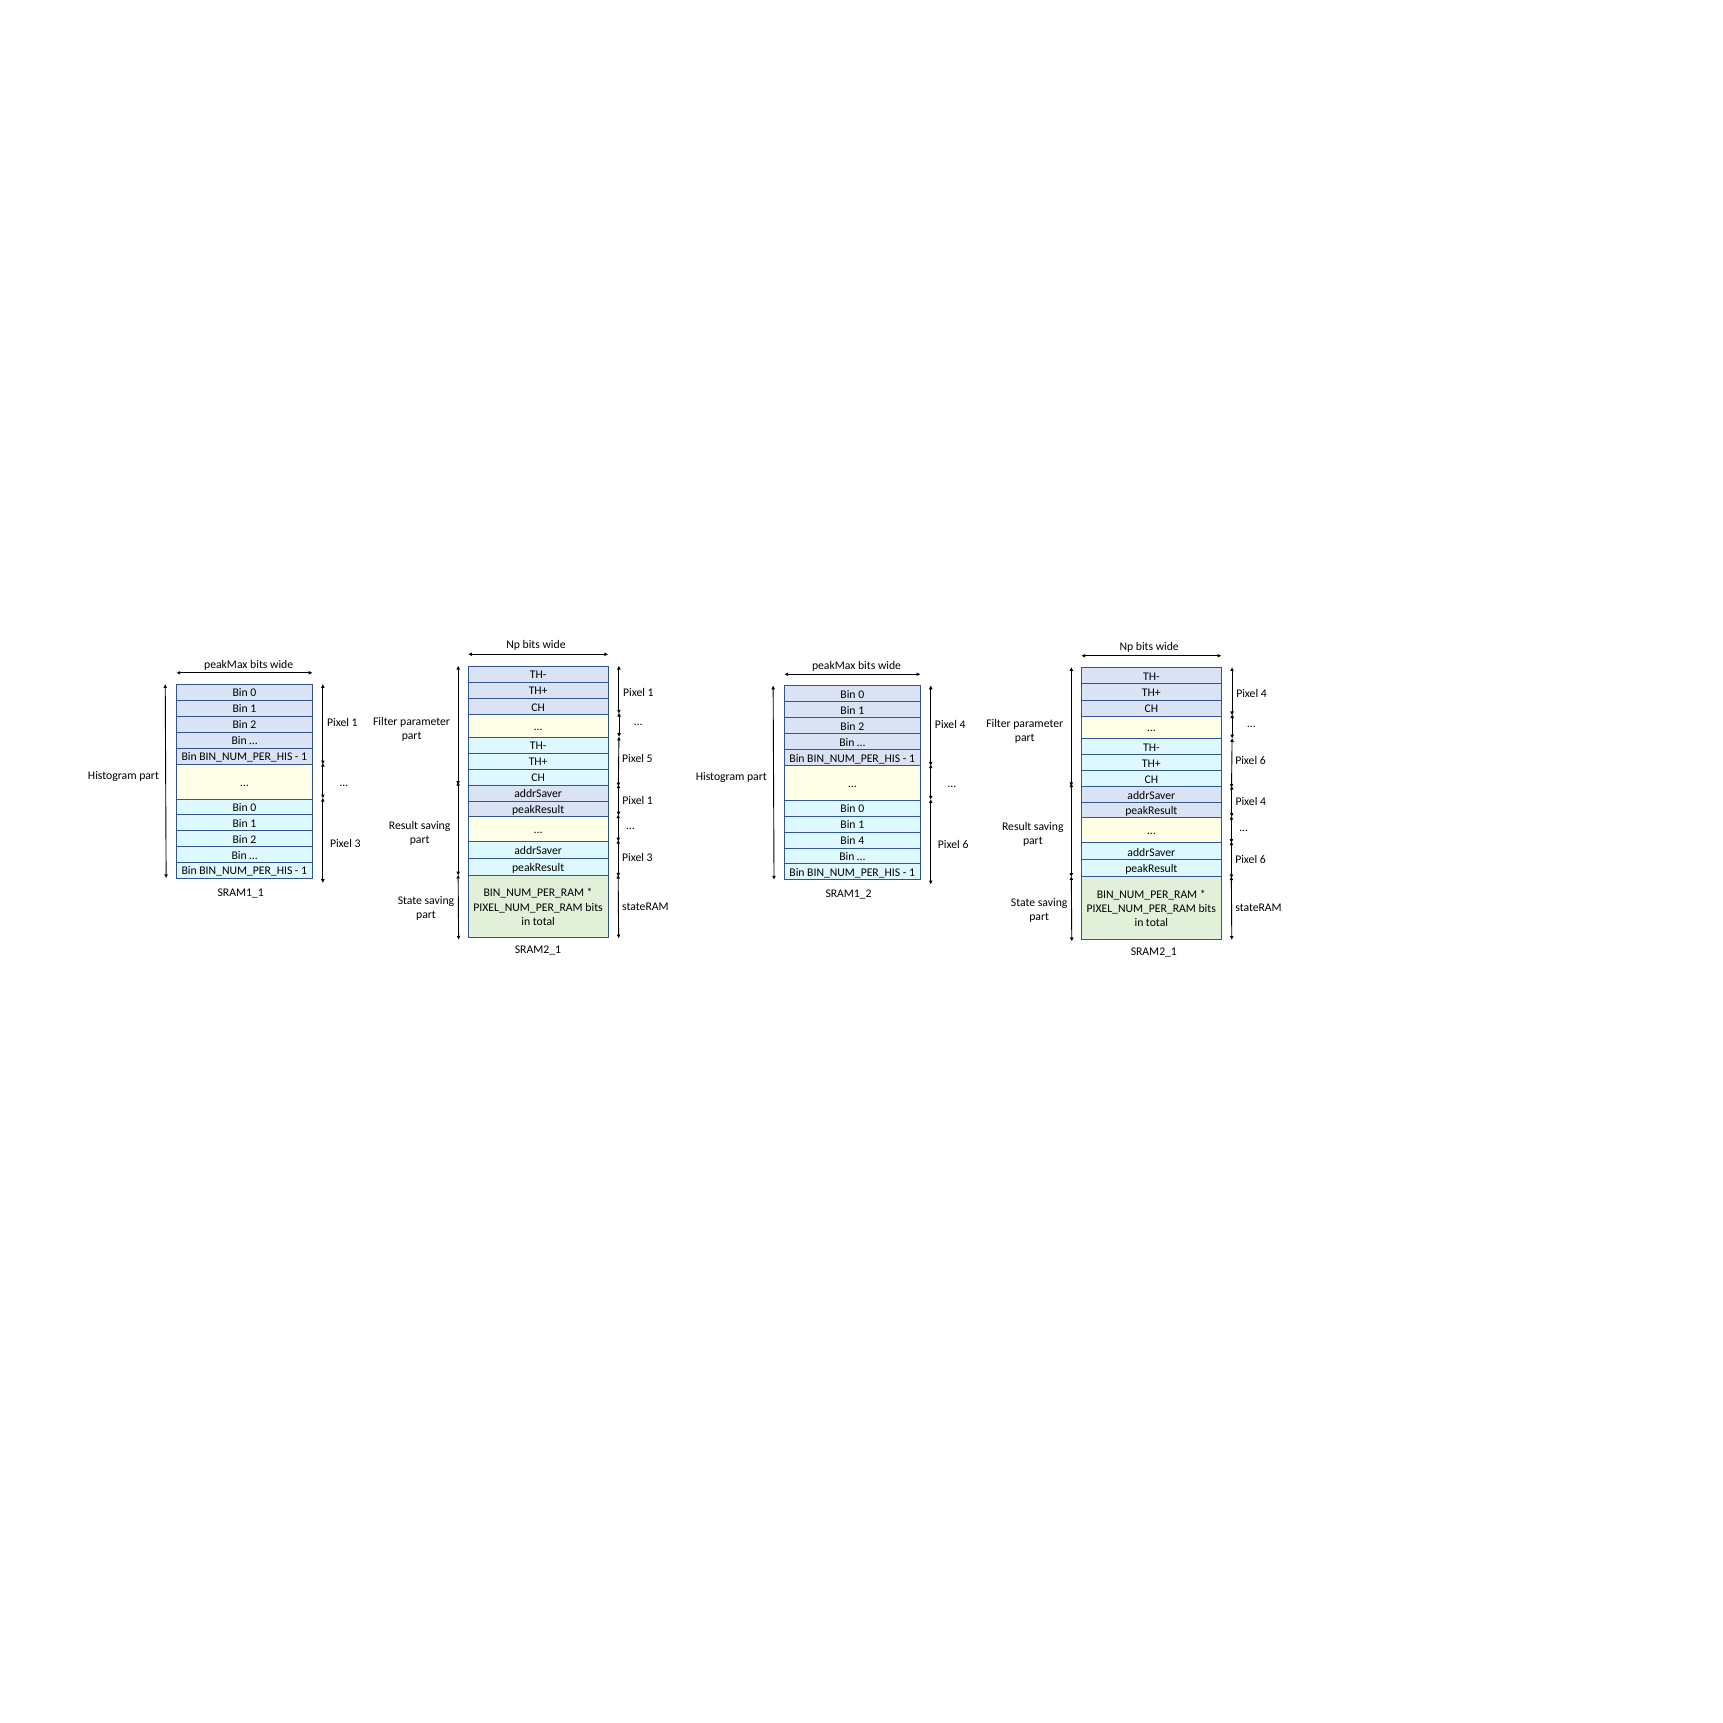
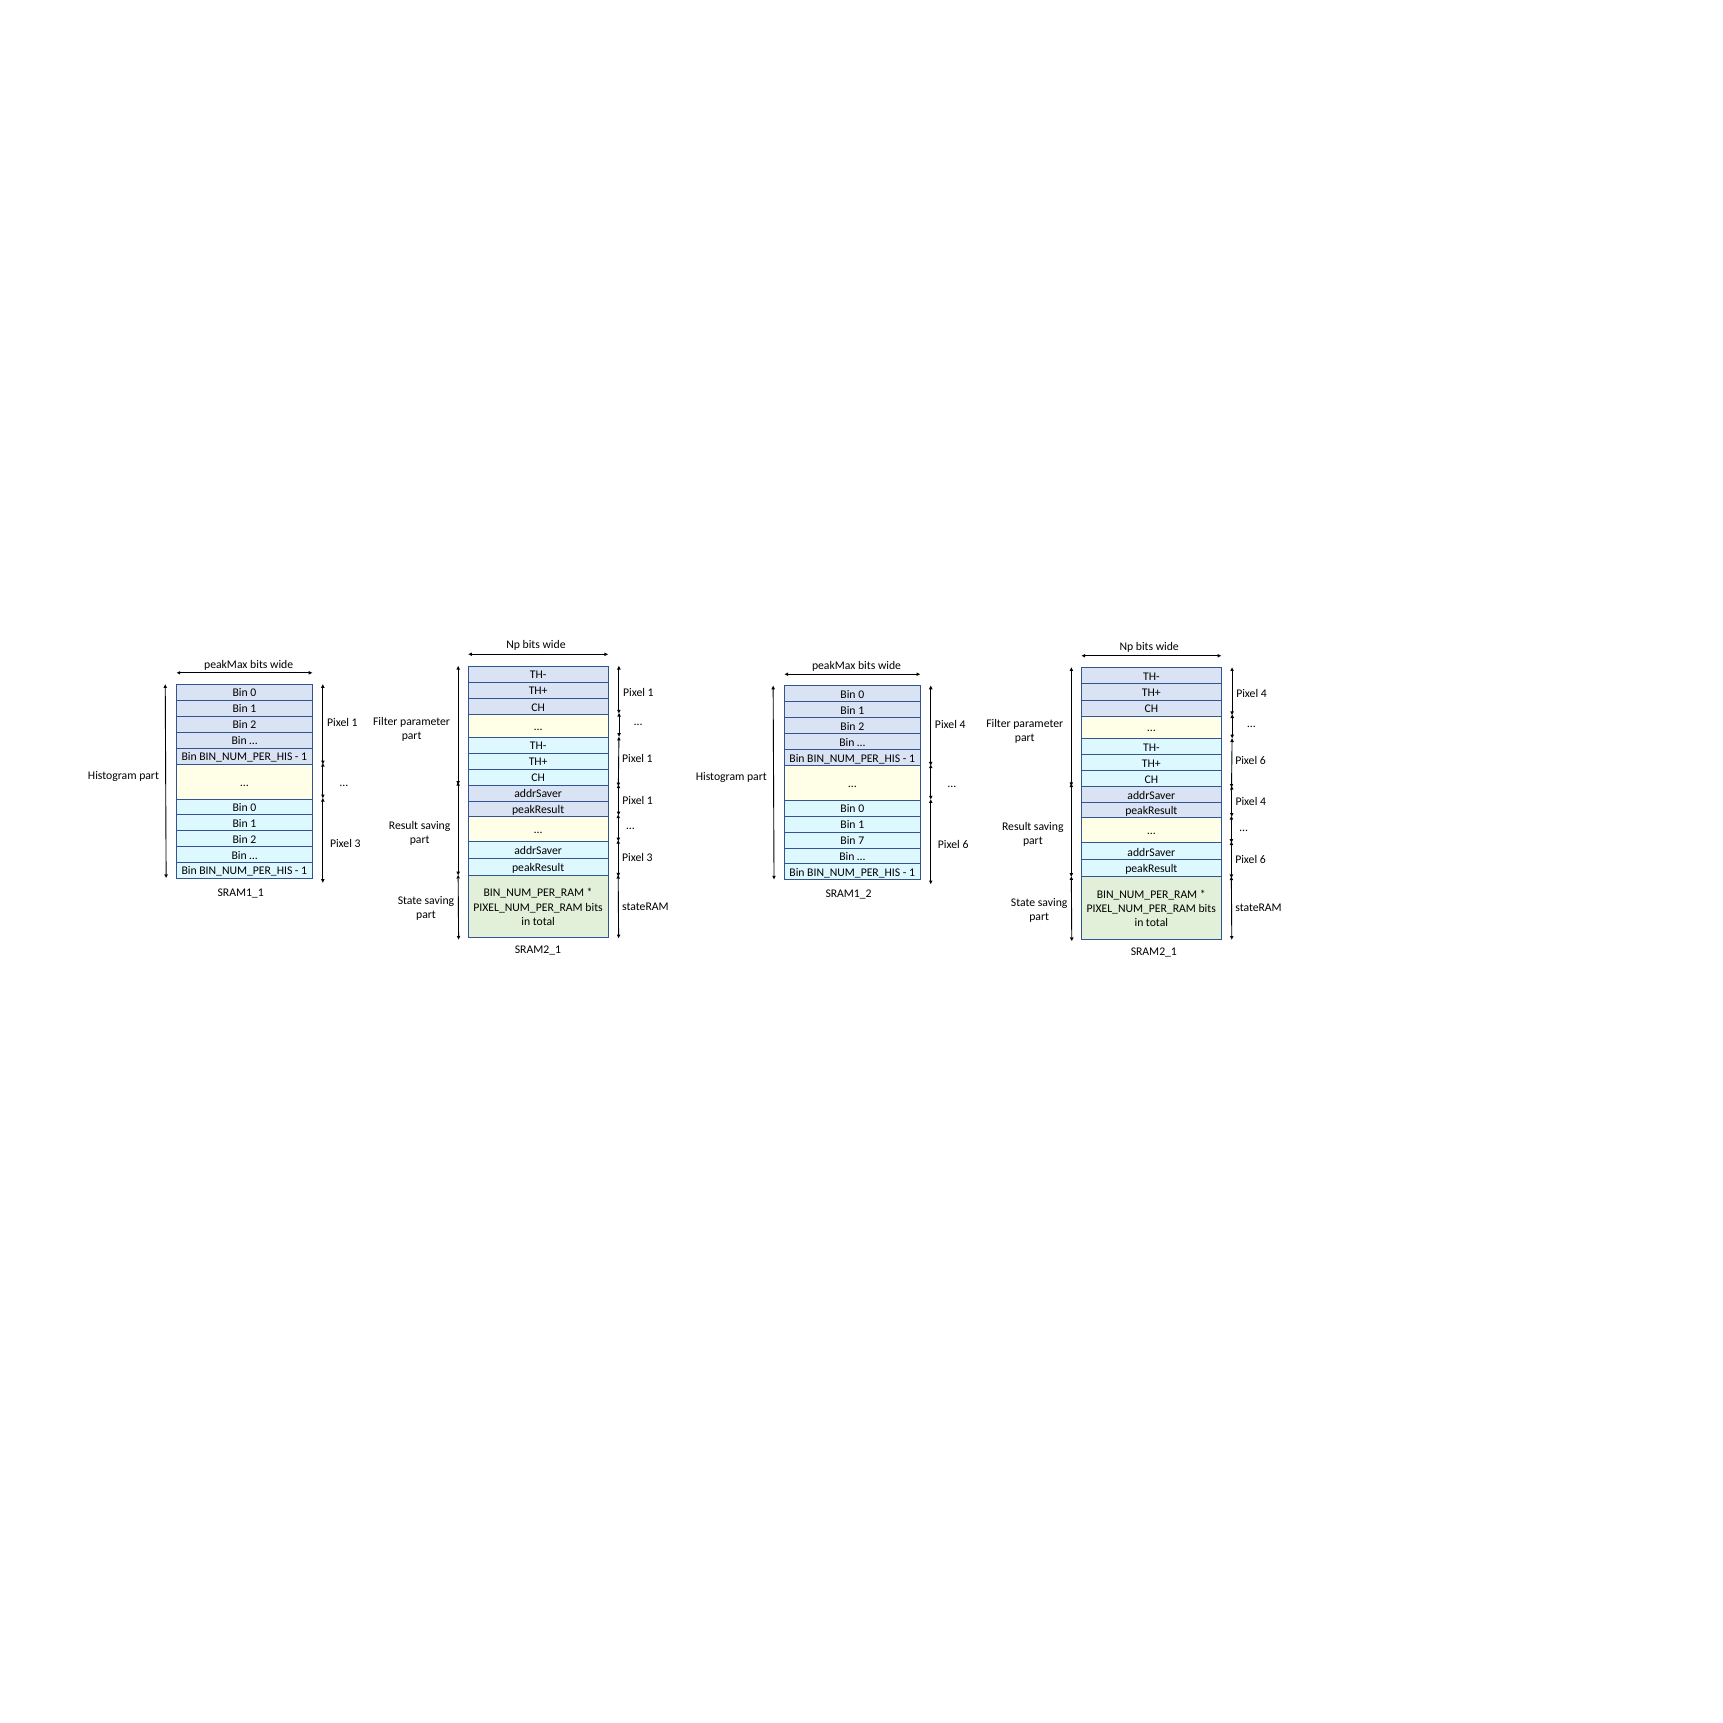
5: 5 -> 1 (650, 759)
Bin 4: 4 -> 7 (861, 841)
